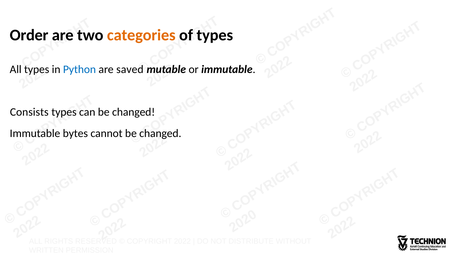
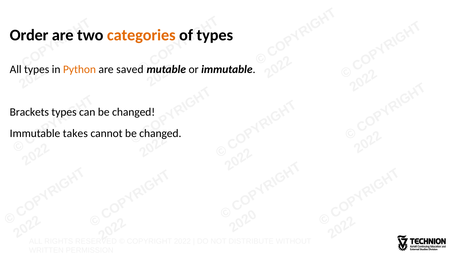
Python colour: blue -> orange (79, 69)
Consists: Consists -> Brackets (29, 112)
bytes: bytes -> takes (75, 133)
